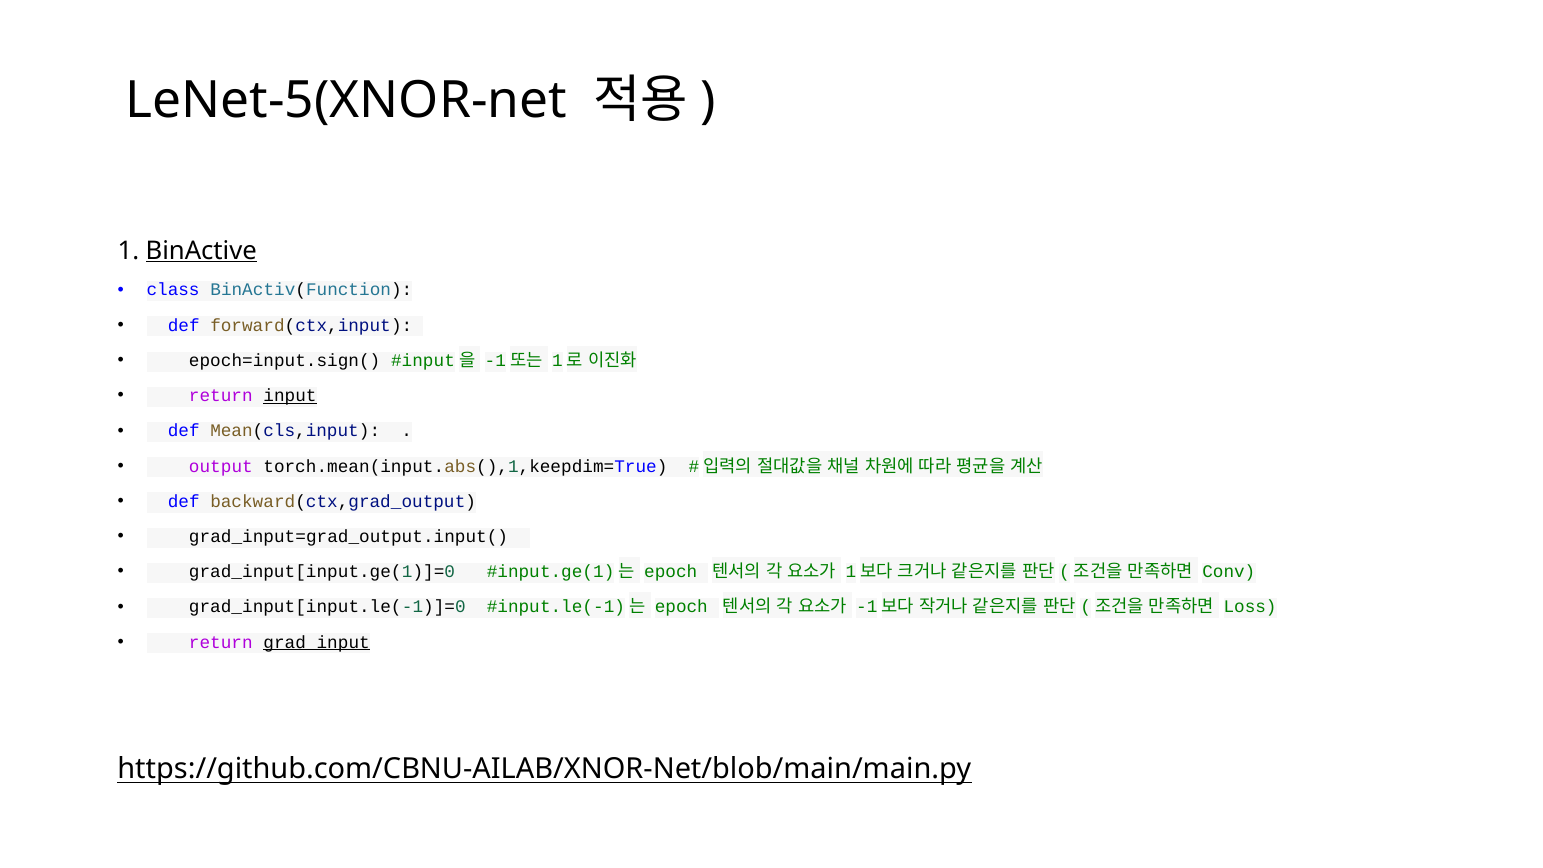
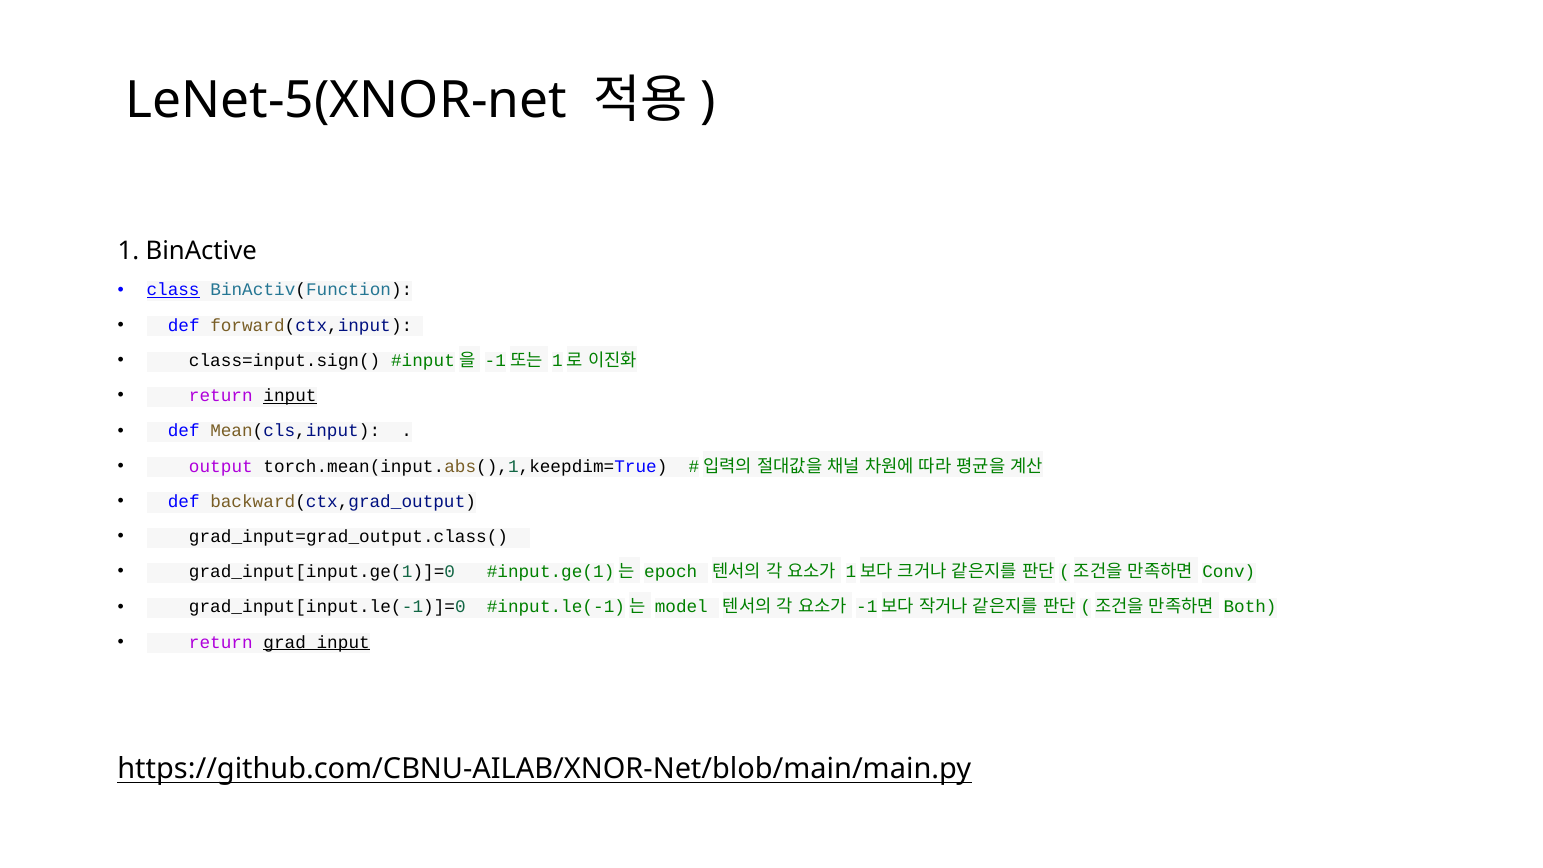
BinActive underline: present -> none (201, 251)
class underline: none -> present (173, 290)
epoch=input.sign(: epoch=input.sign( -> class=input.sign( (285, 361)
grad_input=grad_output.input(: grad_input=grad_output.input( -> grad_input=grad_output.class( (349, 537)
epoch: epoch -> model (681, 607)
Loss: Loss -> Both (1250, 607)
